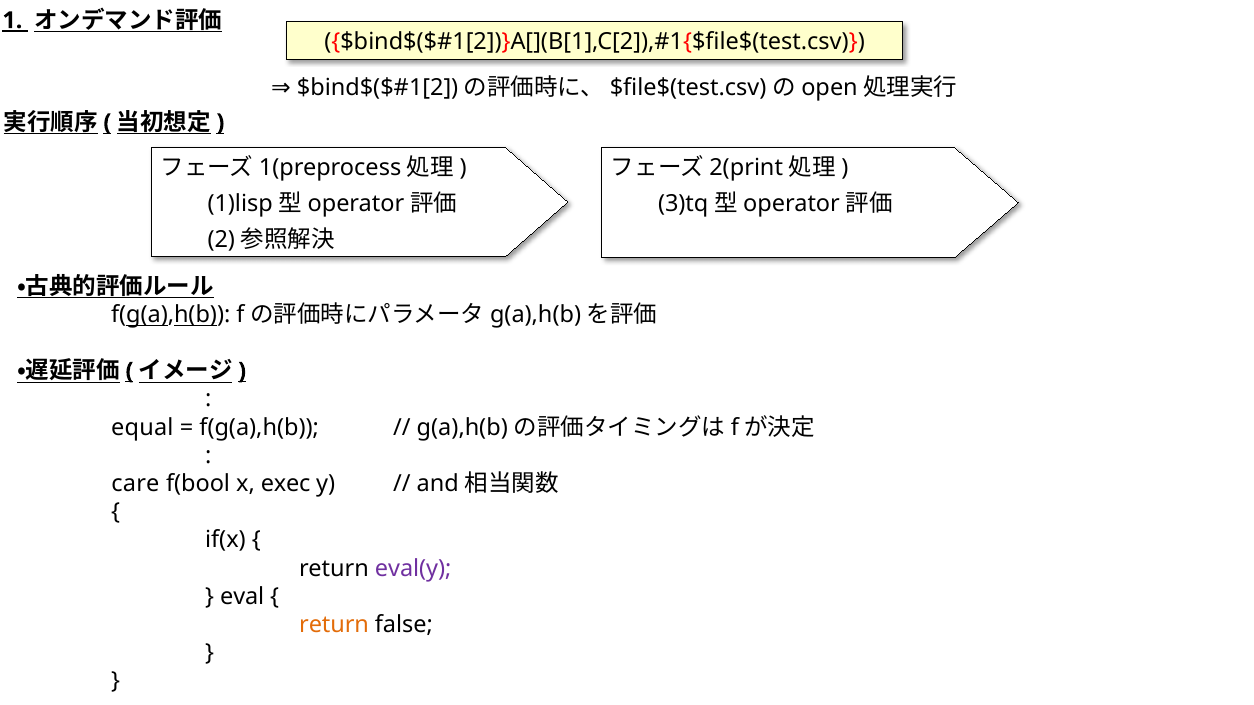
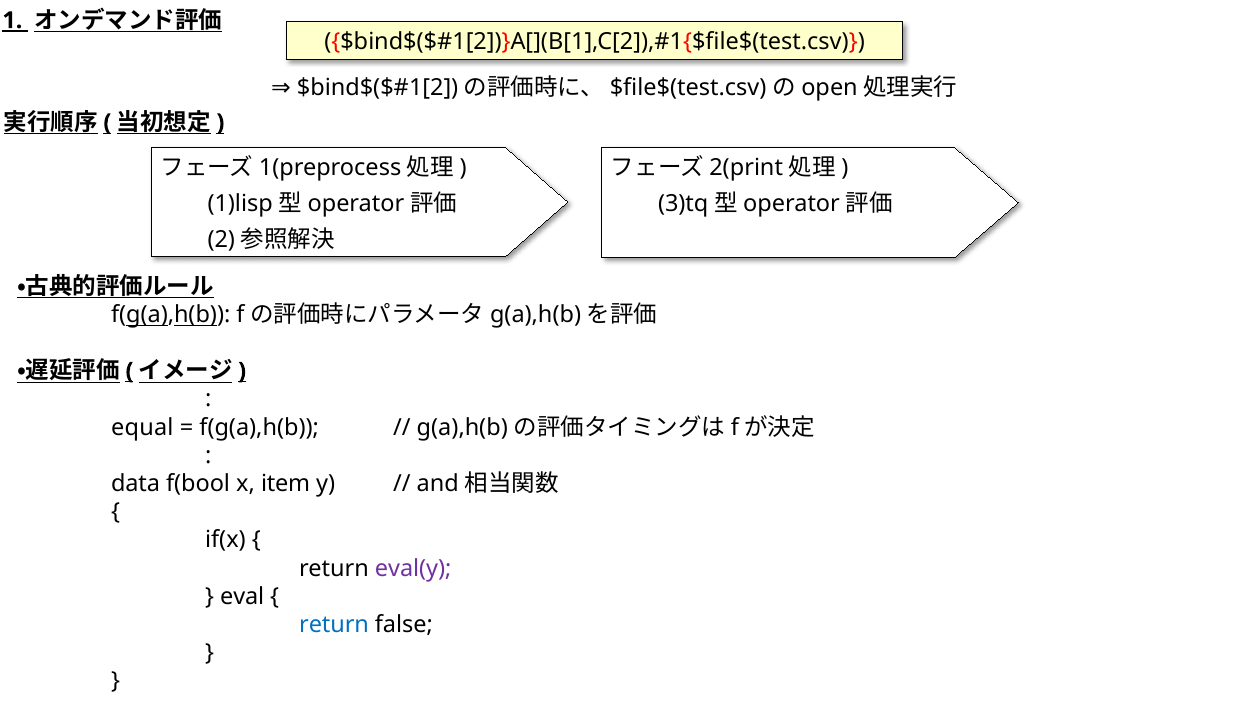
care: care -> data (136, 484)
exec: exec -> item (286, 484)
return colour: orange -> blue (334, 625)
